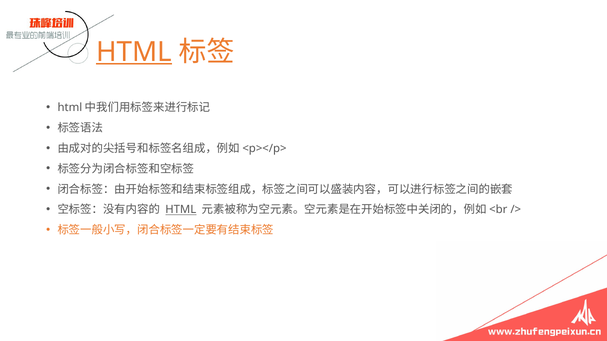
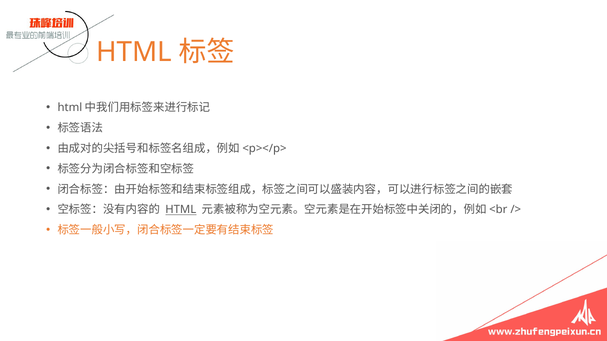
HTML underline: present -> none (134, 52)
